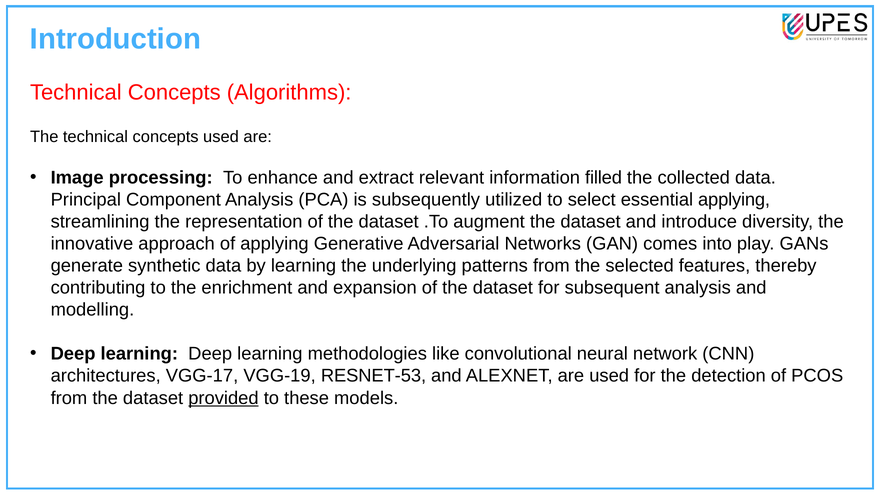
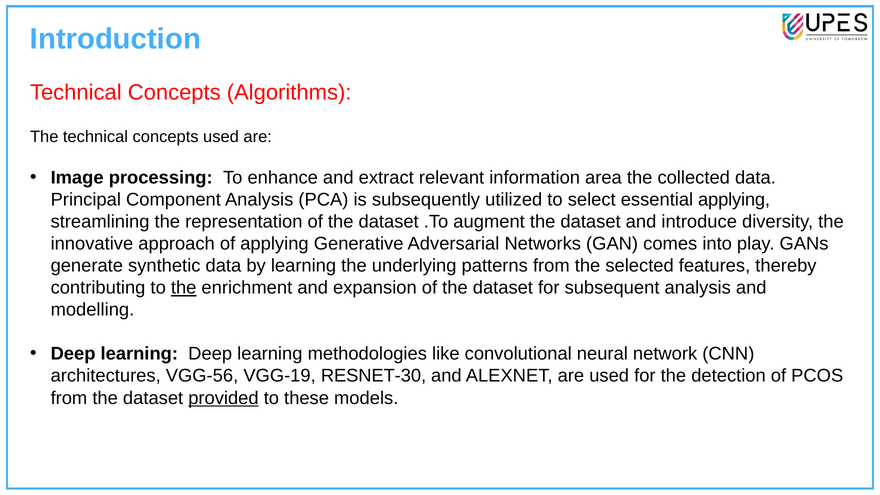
filled: filled -> area (603, 178)
the underline: none -> present (184, 288)
VGG-17: VGG-17 -> VGG-56 (202, 376)
RESNET-53: RESNET-53 -> RESNET-30 (373, 376)
